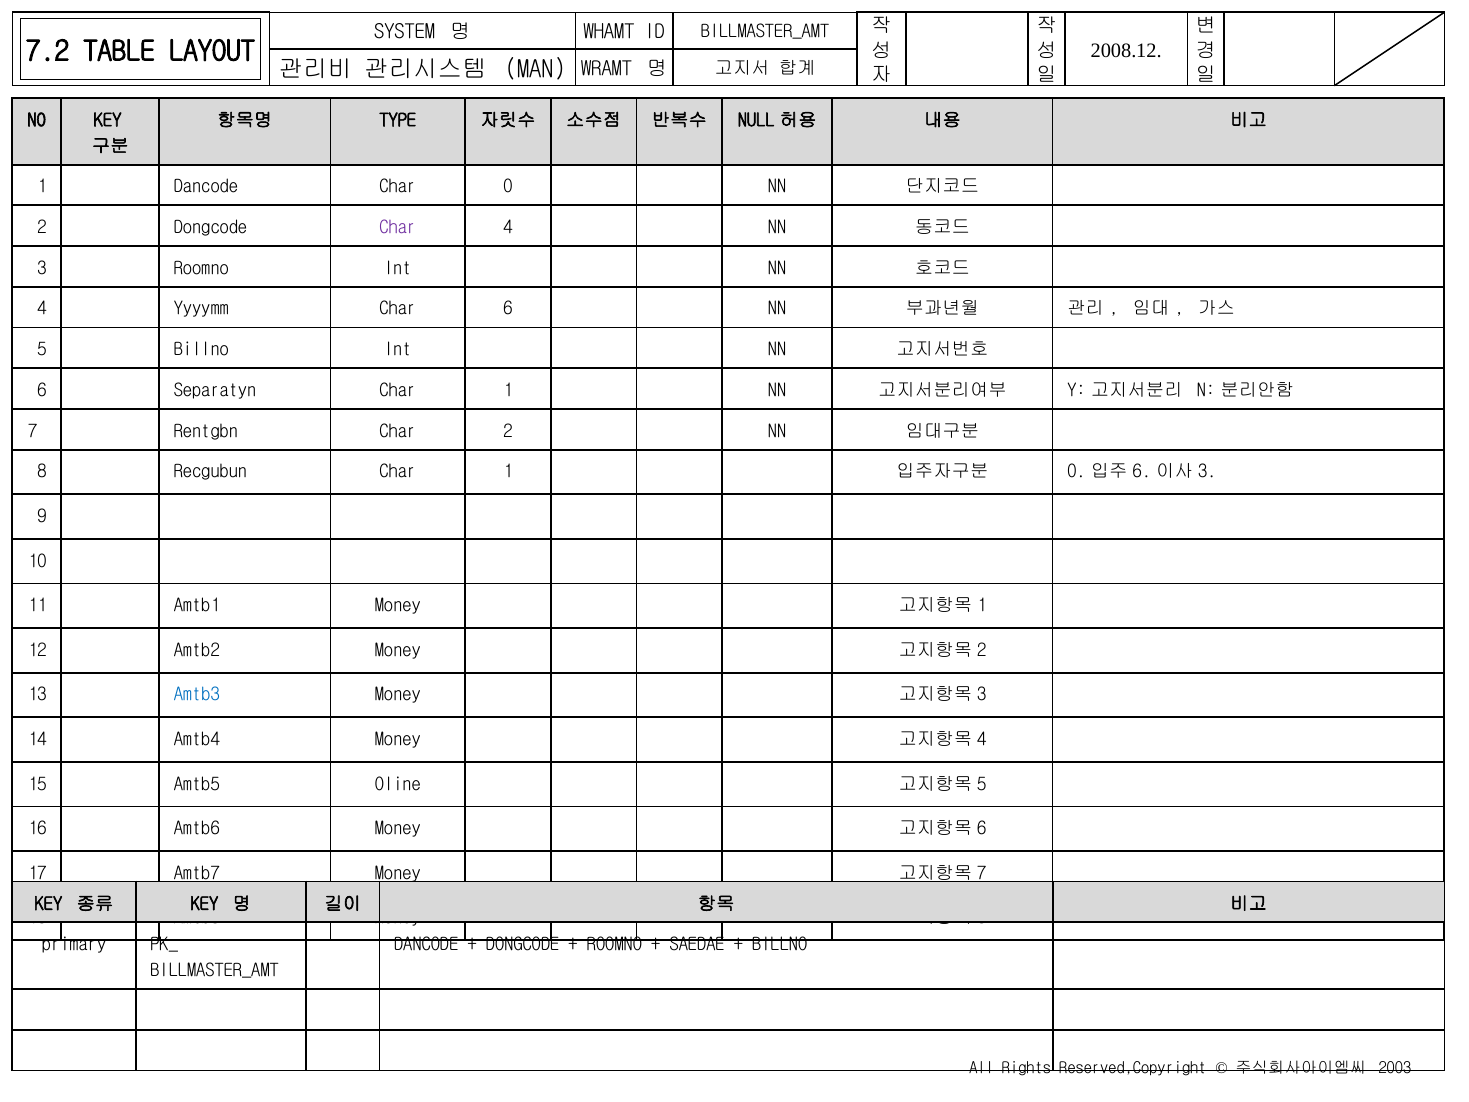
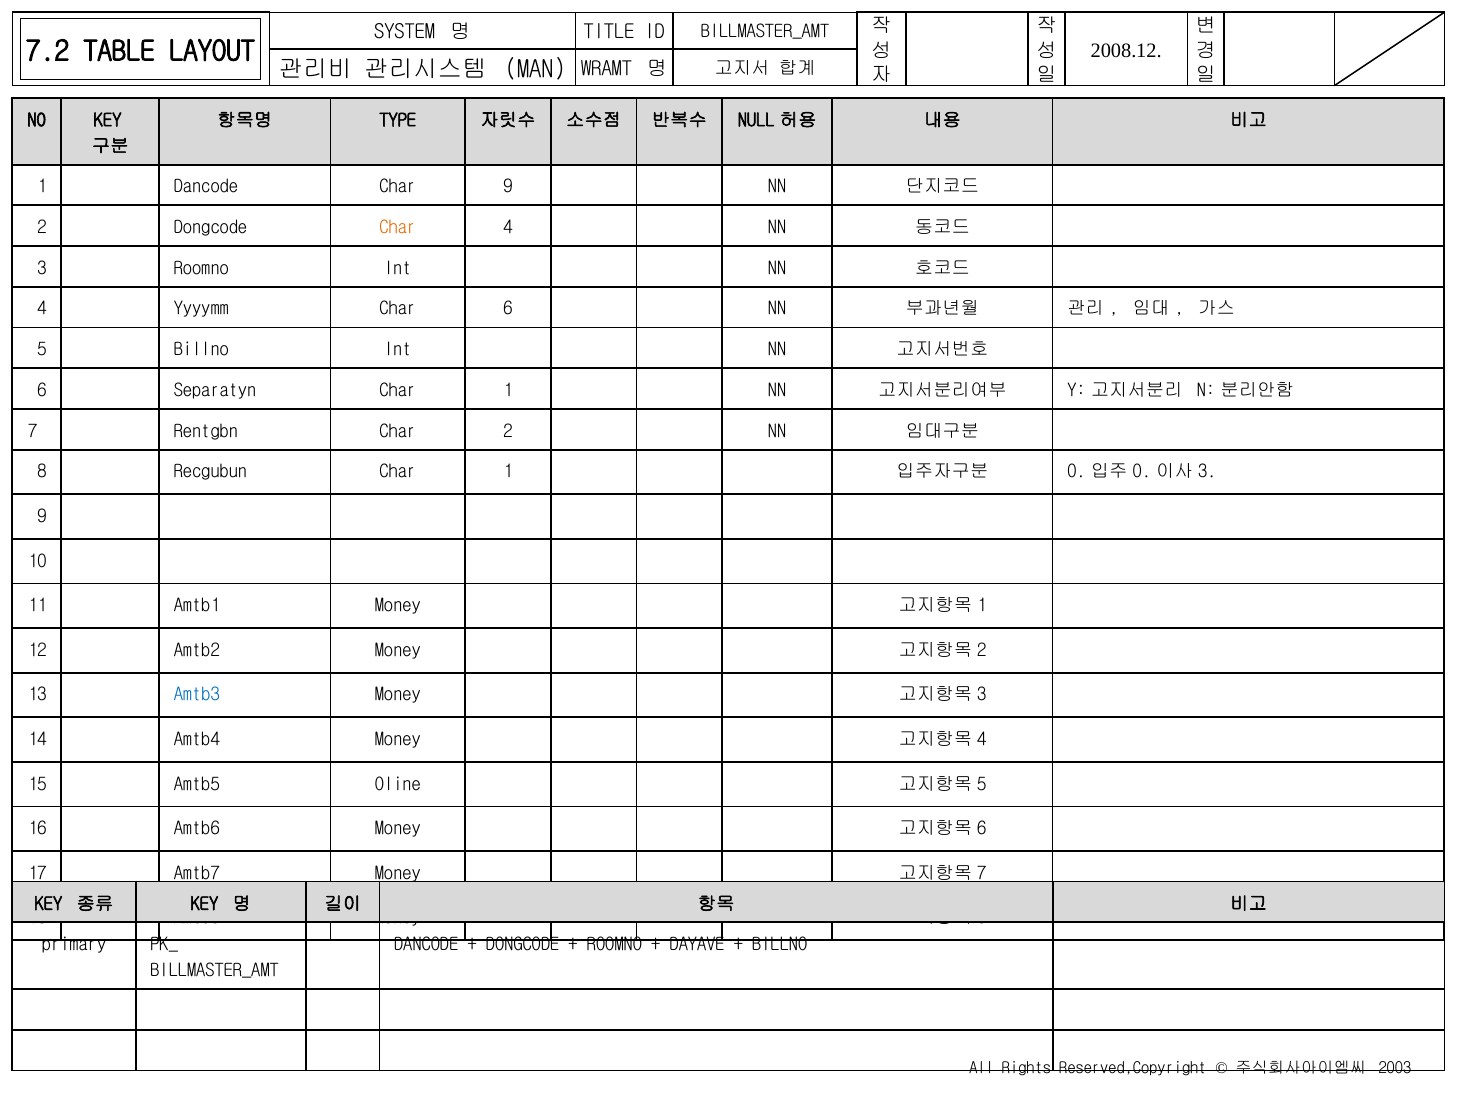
WHAMT: WHAMT -> TITLE (609, 32)
Char 0: 0 -> 9 (508, 187)
Char colour: purple -> orange (398, 227)
6: 6 -> 0 (1142, 472)
SAEDAE: SAEDAE -> DAYAVE (697, 944)
